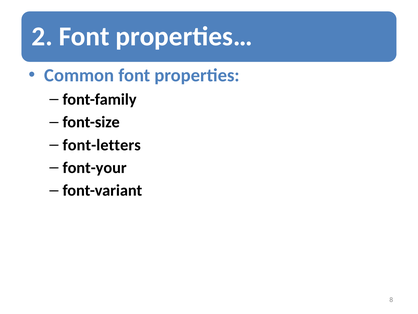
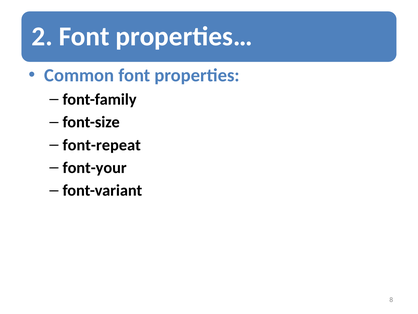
font-letters: font-letters -> font-repeat (102, 145)
